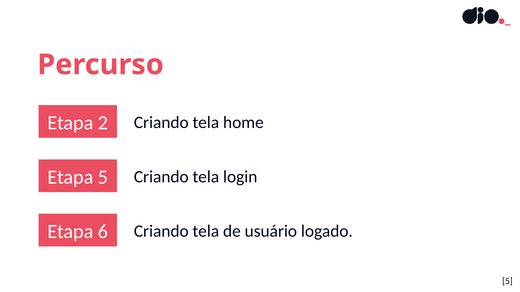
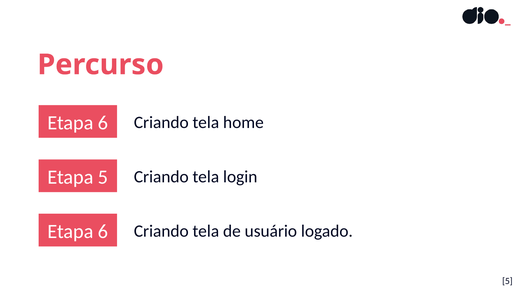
2: 2 -> 6 (103, 123)
